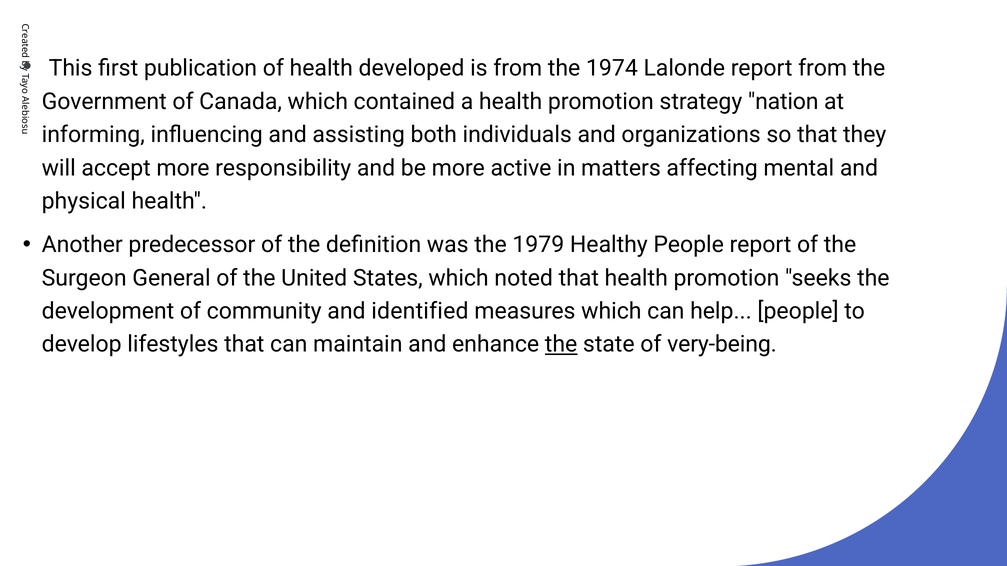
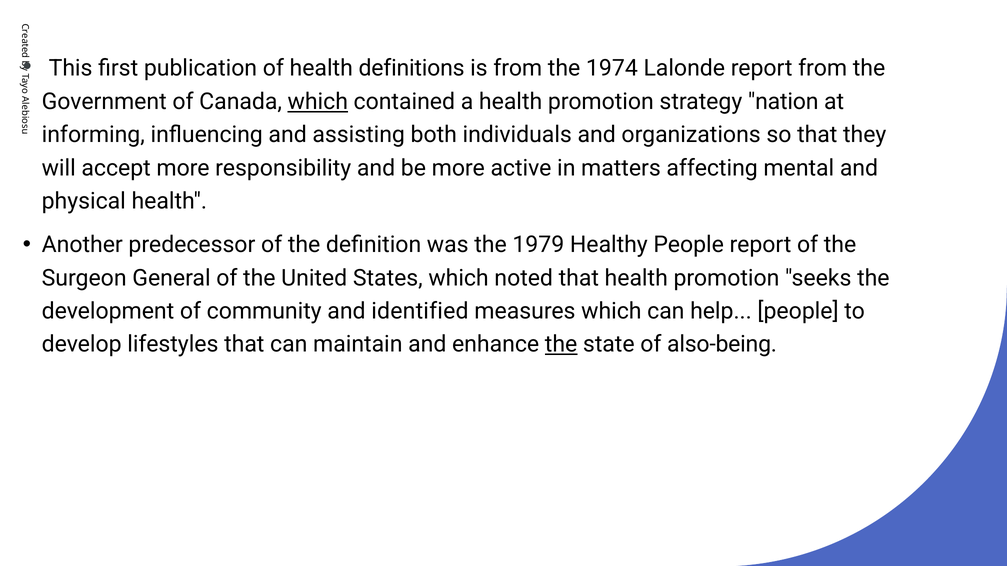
developed: developed -> definitions (412, 68)
which underline: none -> present (318, 102)
very-being: very-being -> also-being (722, 345)
